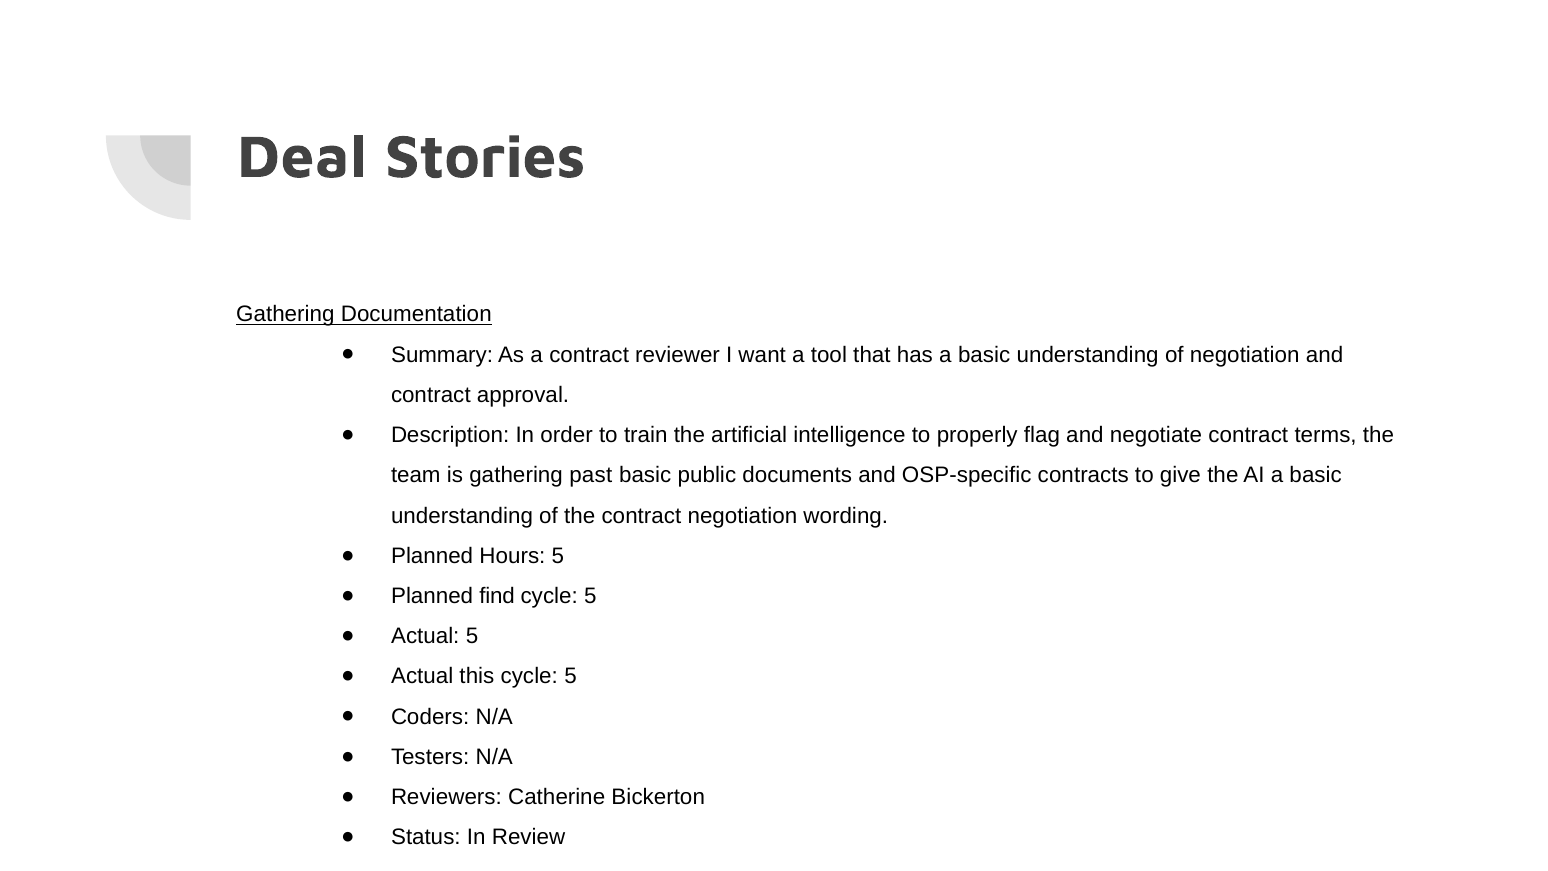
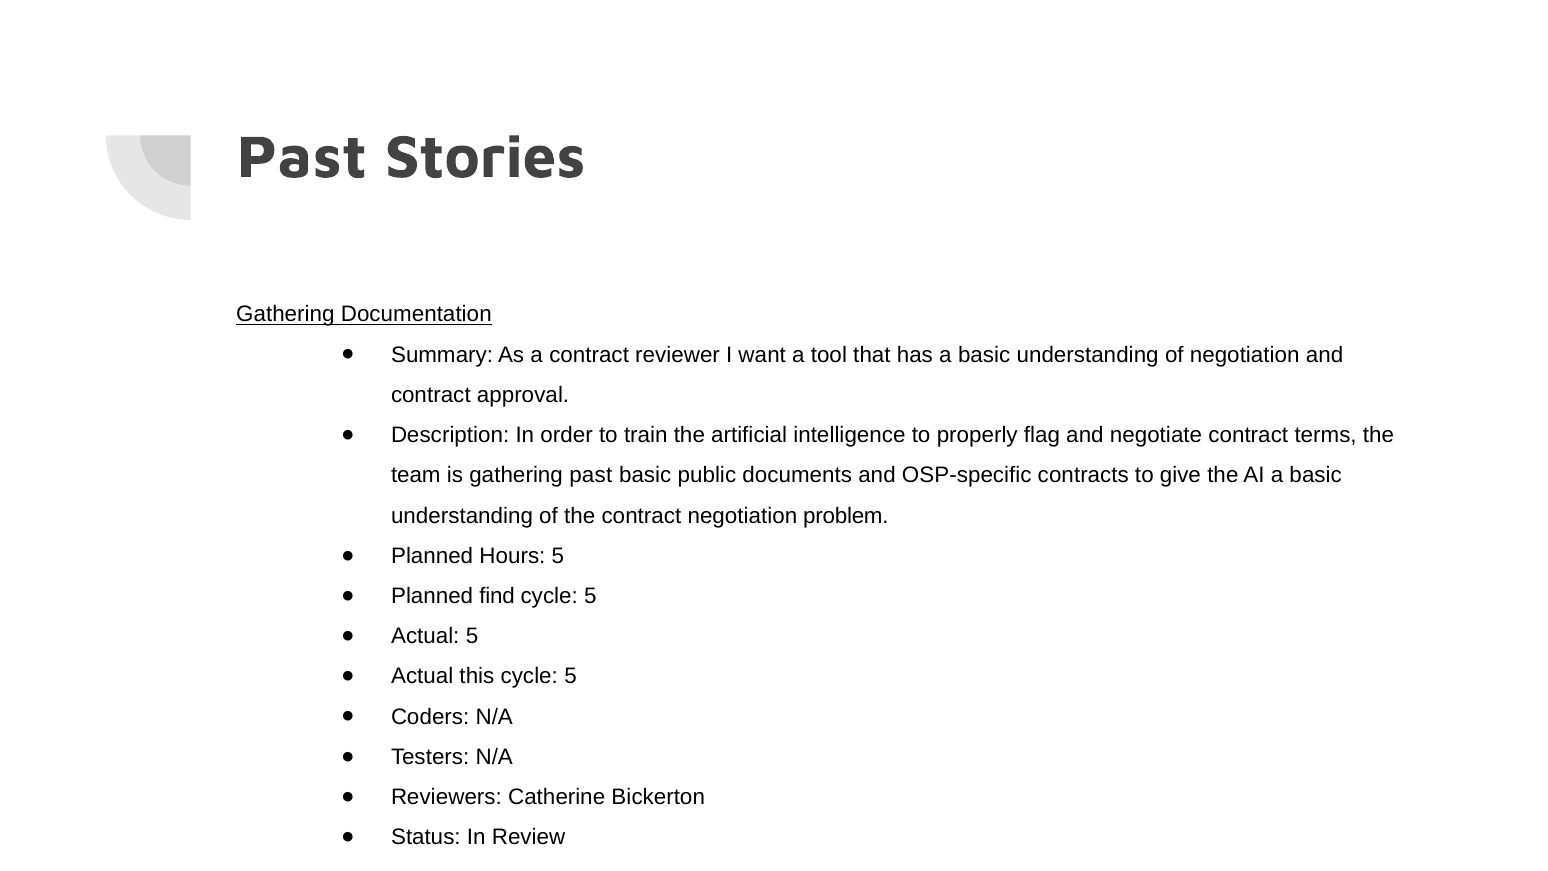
Deal: Deal -> Past (302, 157)
wording: wording -> problem (846, 516)
